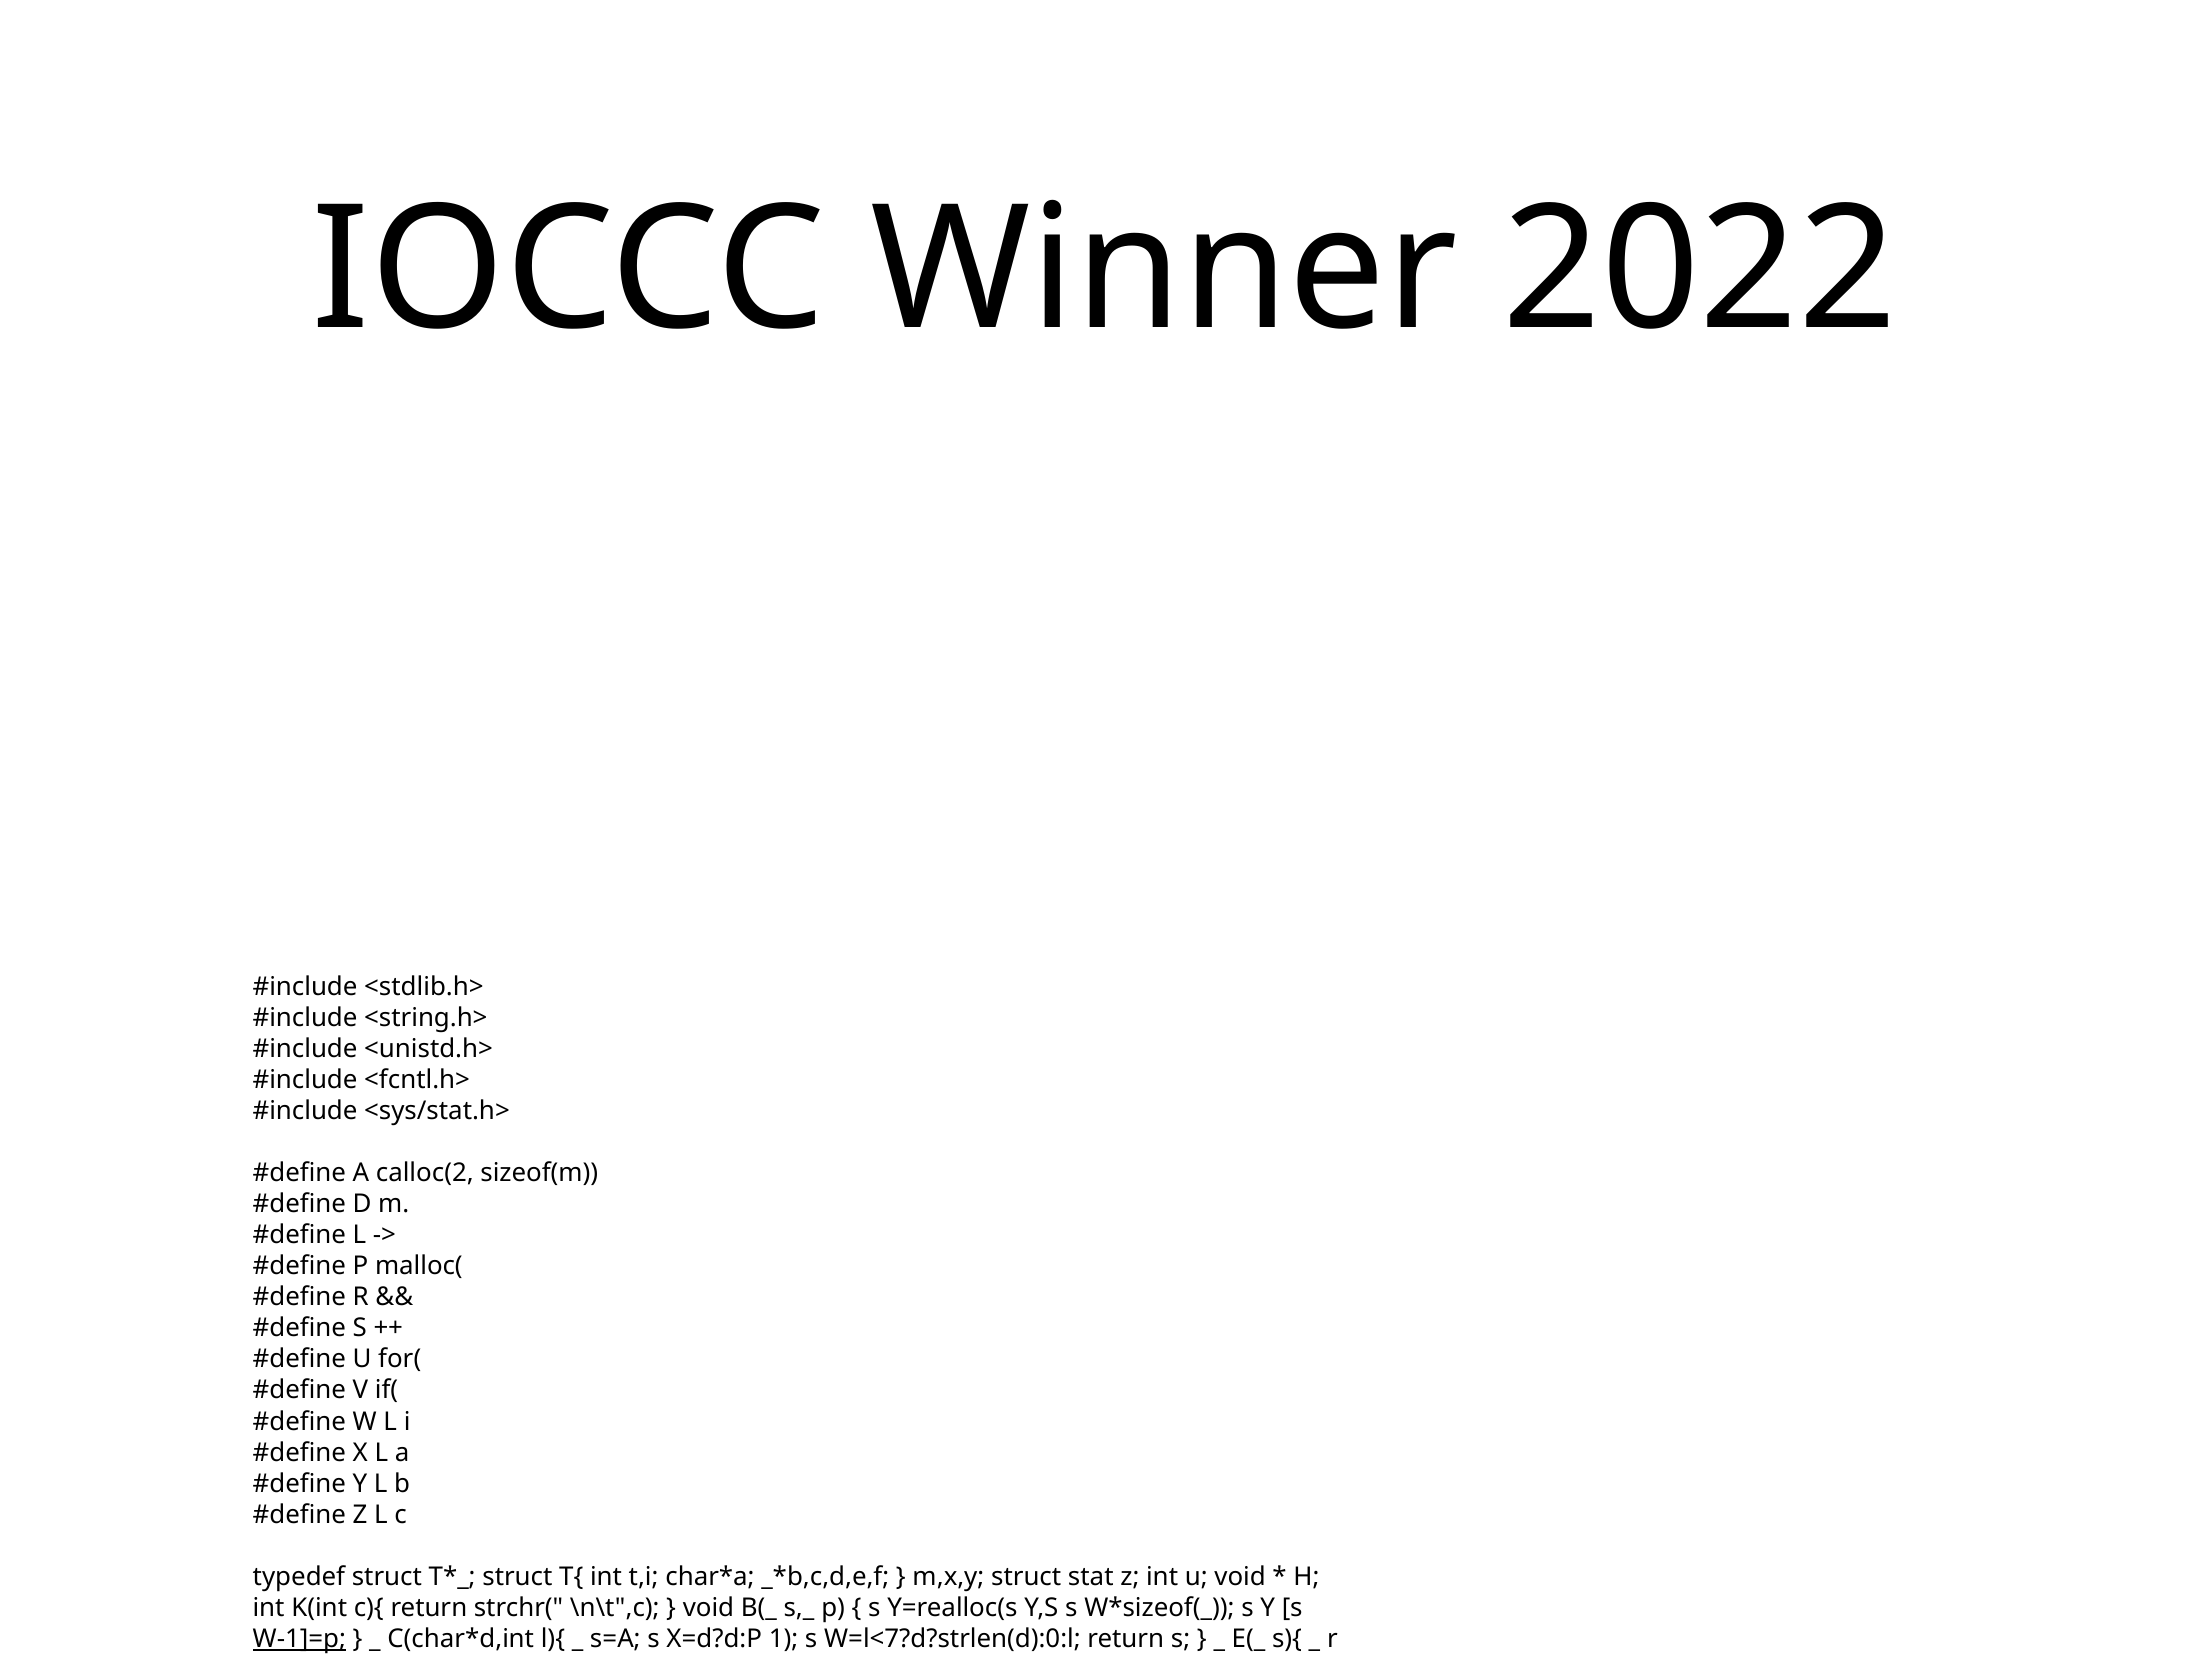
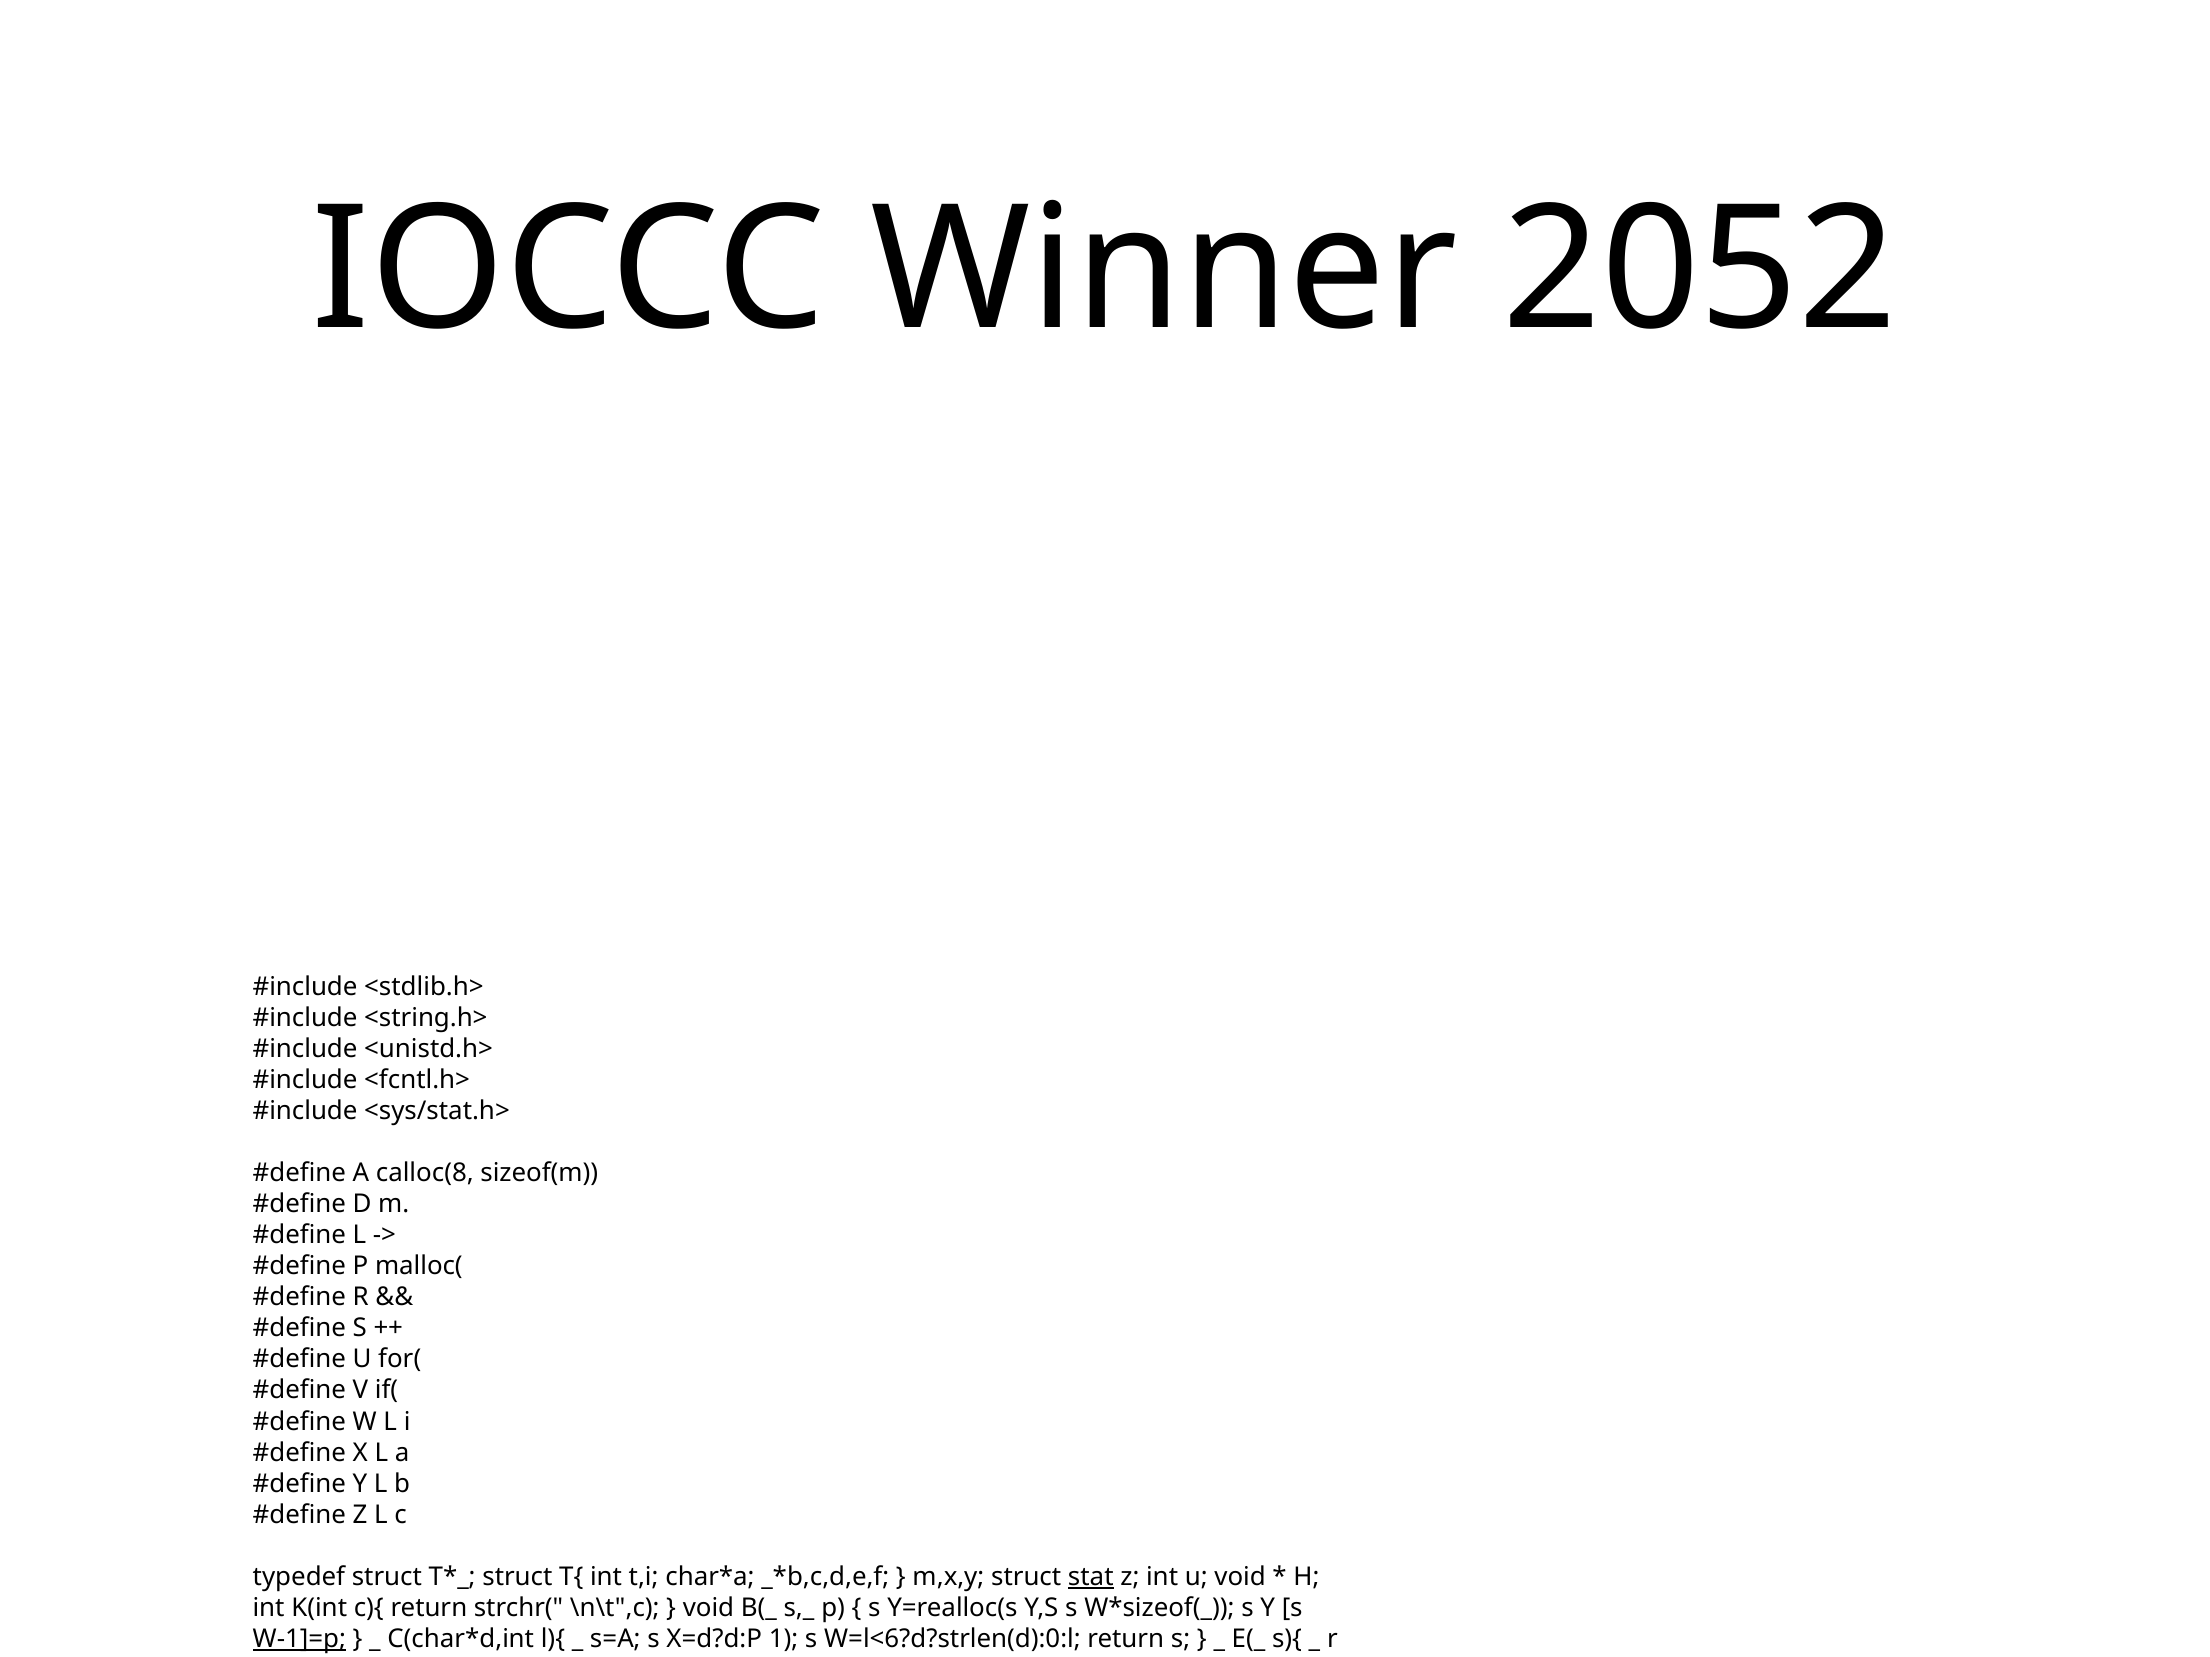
2022: 2022 -> 2052 (1700, 271)
calloc(2: calloc(2 -> calloc(8 (425, 1173)
stat underline: none -> present (1091, 1577)
W=l<7?d?strlen(d):0:l: W=l<7?d?strlen(d):0:l -> W=l<6?d?strlen(d):0:l (952, 1639)
